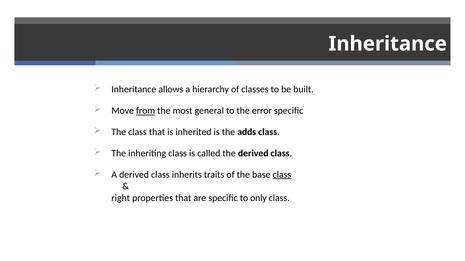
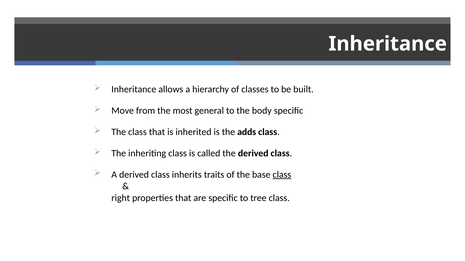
from underline: present -> none (146, 111)
error: error -> body (262, 111)
only: only -> tree (258, 198)
